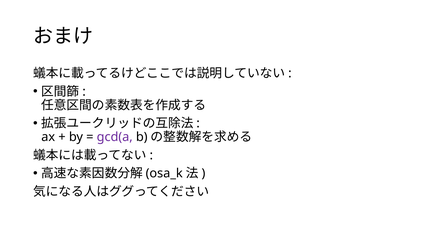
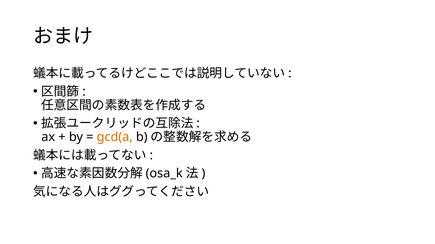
gcd(a colour: purple -> orange (115, 137)
